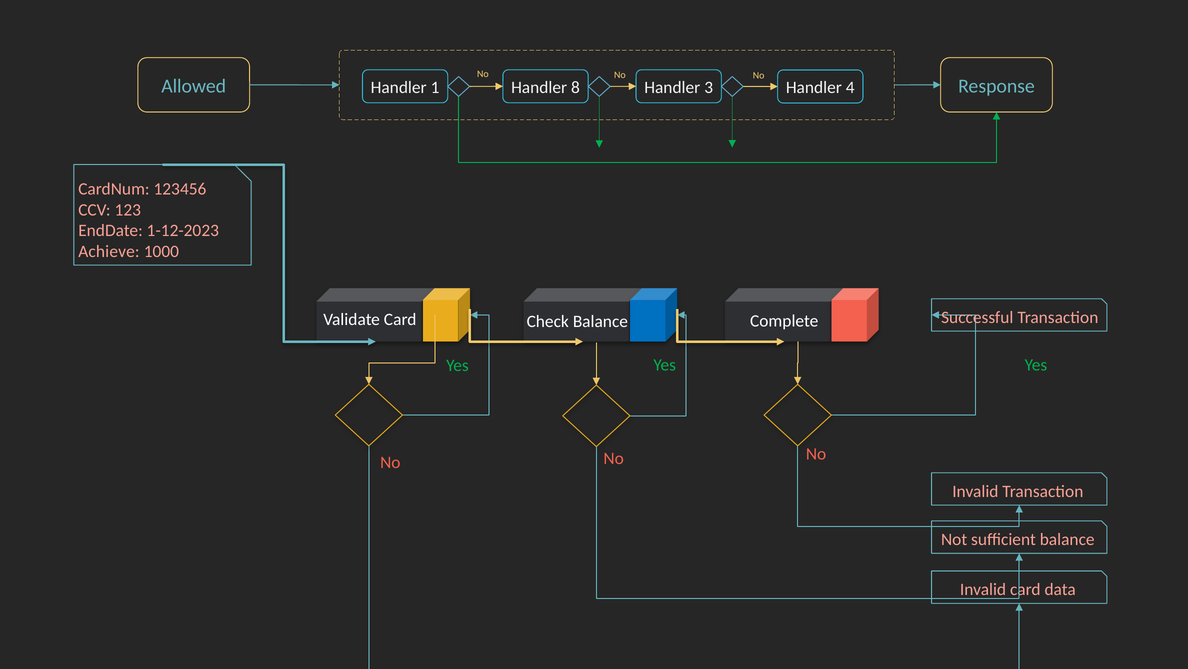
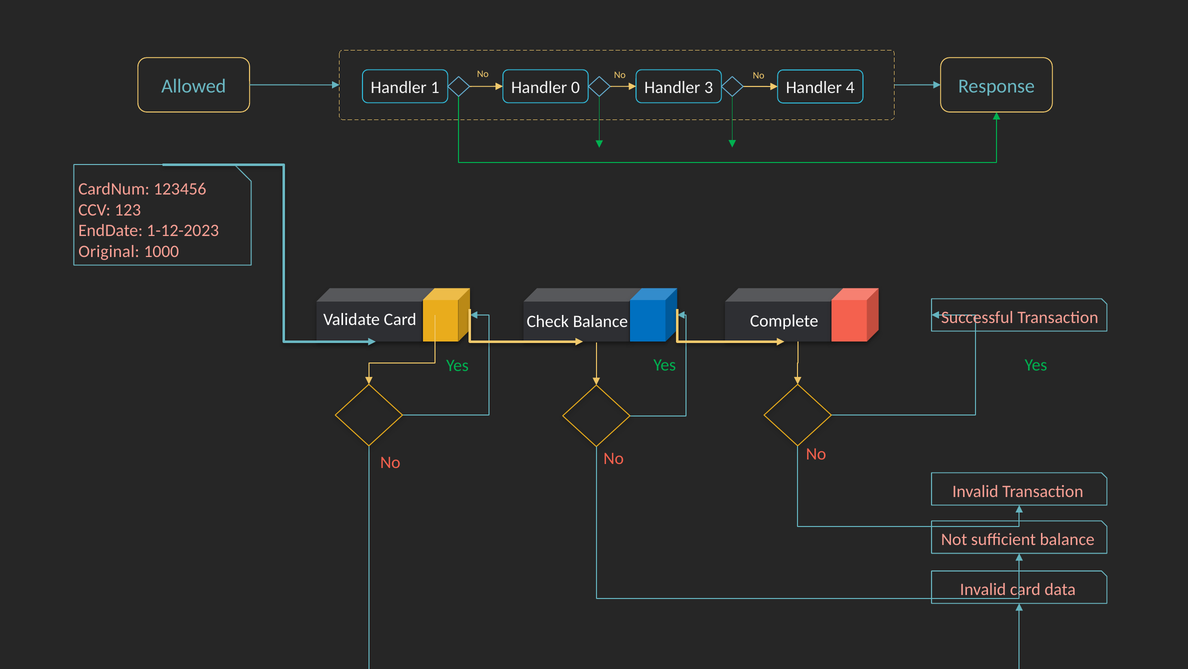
8: 8 -> 0 (576, 87)
Achieve: Achieve -> Original (109, 251)
